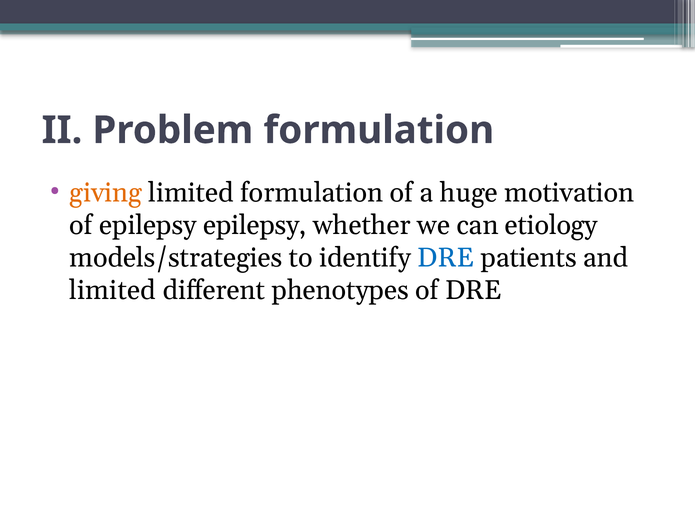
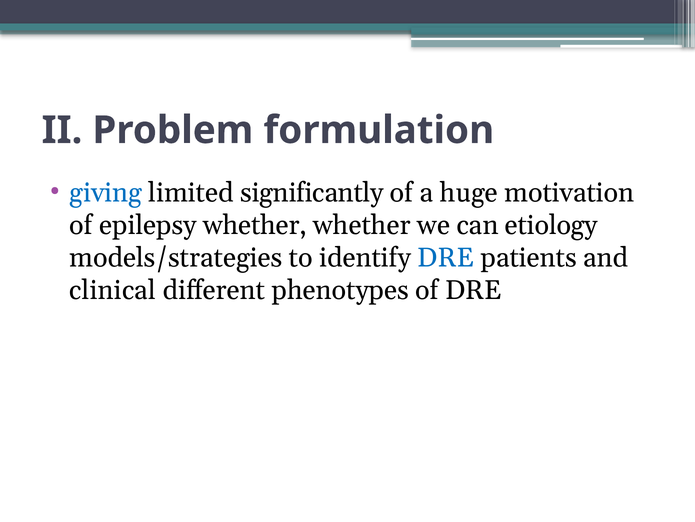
giving colour: orange -> blue (106, 192)
limited formulation: formulation -> significantly (312, 192)
epilepsy epilepsy: epilepsy -> whether (255, 225)
limited: limited -> clinical (113, 290)
